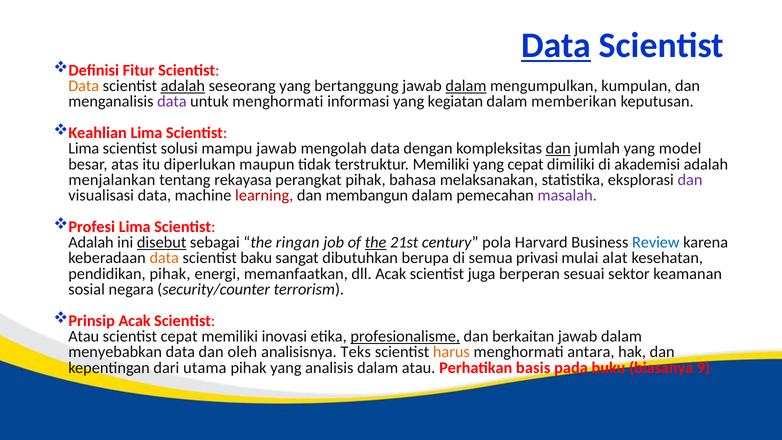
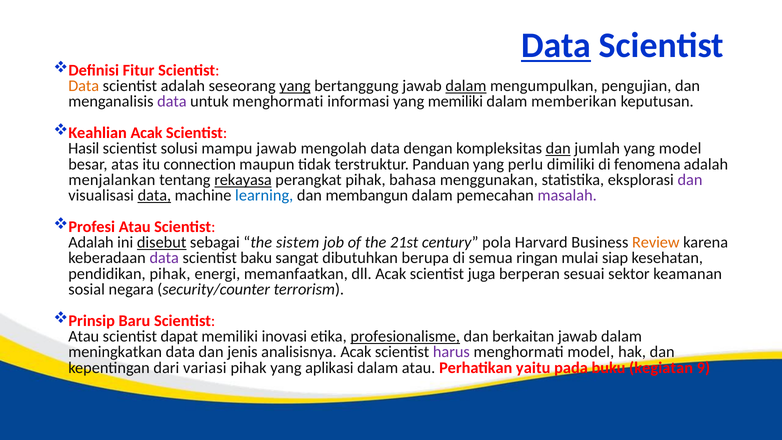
adalah underline: present -> none (183, 86)
yang underline: none -> present (295, 86)
kumpulan: kumpulan -> pengujian (636, 86)
yang kegiatan: kegiatan -> memiliki (455, 102)
Keahlian Lima: Lima -> Acak (147, 133)
Lima: Lima -> Hasil (84, 148)
diperlukan: diperlukan -> connection (200, 164)
terstruktur Memiliki: Memiliki -> Panduan (441, 164)
yang cepat: cepat -> perlu (525, 164)
akademisi: akademisi -> fenomena (647, 164)
rekayasa underline: none -> present (243, 180)
melaksanakan: melaksanakan -> menggunakan (489, 180)
data underline: none -> present (154, 195)
learning colour: red -> blue (264, 195)
Profesi Lima: Lima -> Atau (135, 227)
ringan: ringan -> sistem (298, 242)
the underline: present -> none (376, 242)
Review colour: blue -> orange (656, 242)
data colour: orange -> purple (164, 258)
privasi: privasi -> ringan (537, 258)
alat: alat -> siap (615, 258)
Prinsip Acak: Acak -> Baru (134, 321)
scientist cepat: cepat -> dapat (179, 336)
menyebabkan: menyebabkan -> meningkatkan (115, 352)
oleh: oleh -> jenis (242, 352)
analisisnya Teks: Teks -> Acak (356, 352)
harus colour: orange -> purple (451, 352)
menghormati antara: antara -> model (591, 352)
utama: utama -> variasi (205, 368)
analisis: analisis -> aplikasi (329, 368)
basis: basis -> yaitu (533, 368)
biasanya: biasanya -> kegiatan (661, 368)
